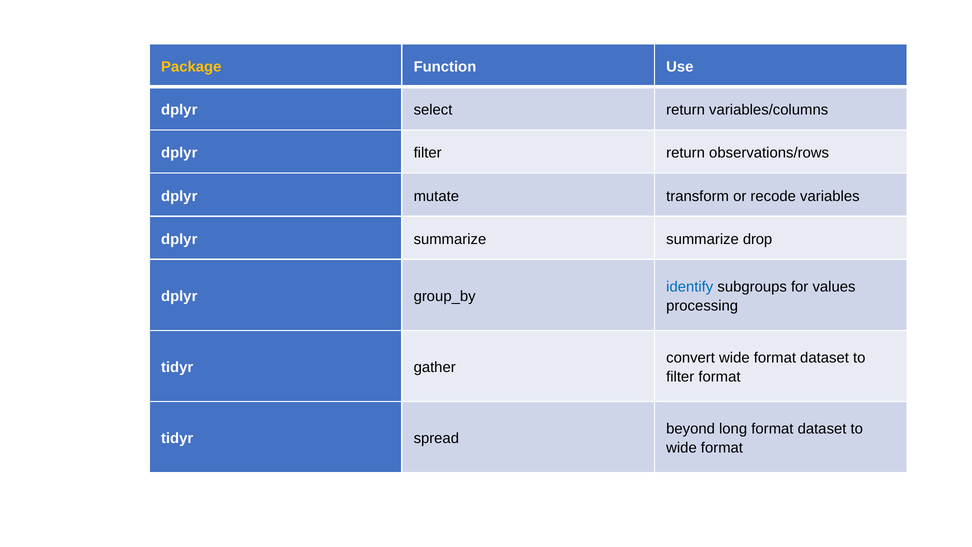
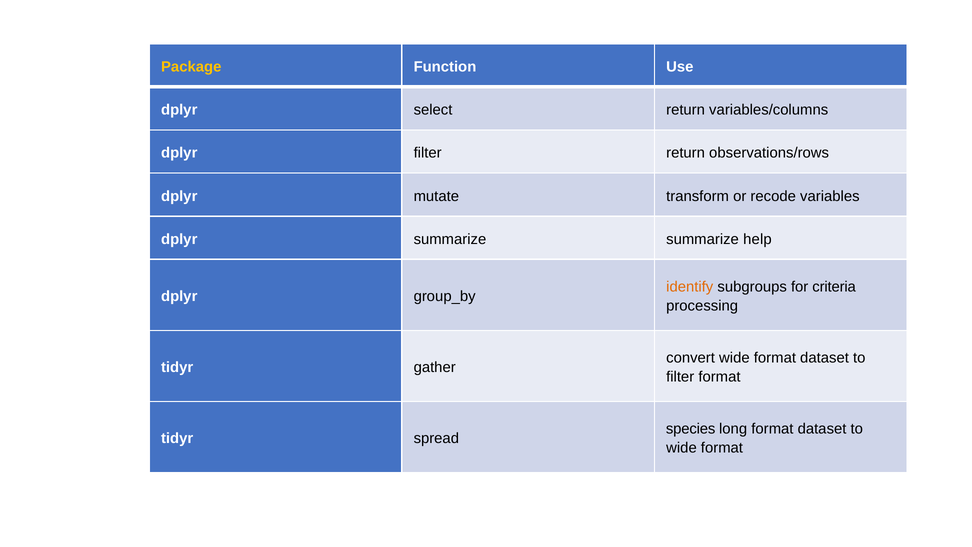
drop: drop -> help (757, 239)
identify colour: blue -> orange (690, 287)
values: values -> criteria (834, 287)
beyond: beyond -> species (691, 429)
